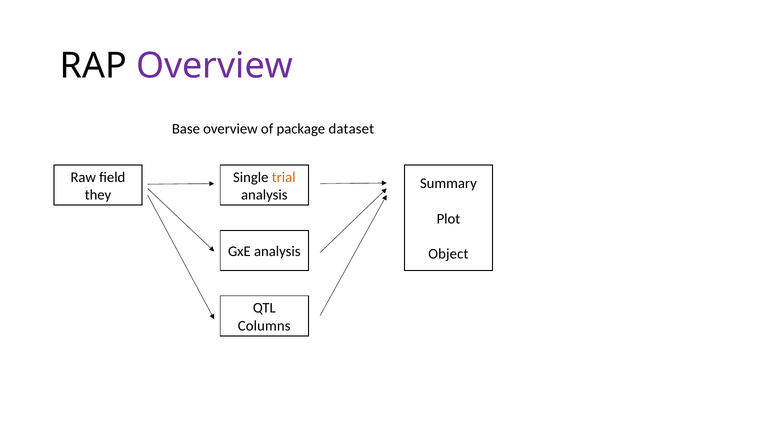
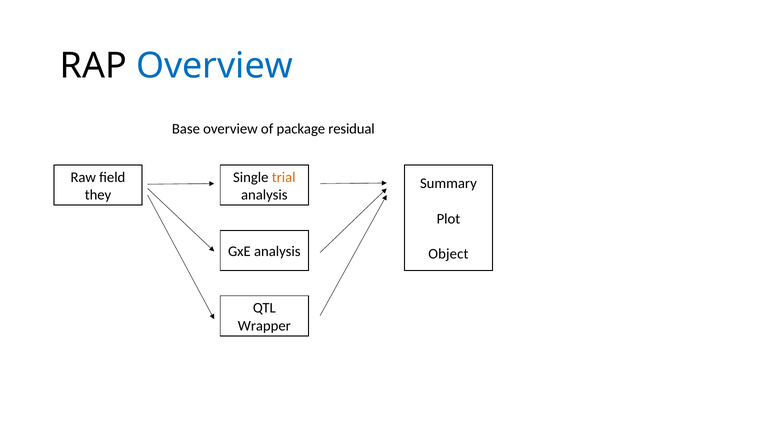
Overview colour: purple -> blue (215, 66)
dataset: dataset -> residual (351, 129)
Columns: Columns -> Wrapper (264, 326)
